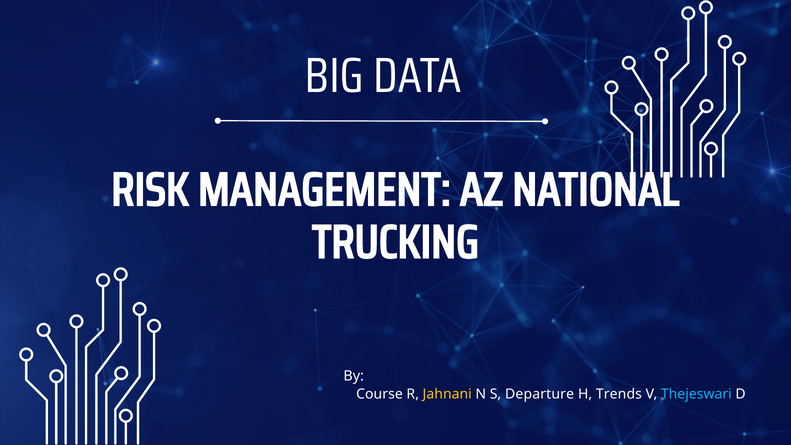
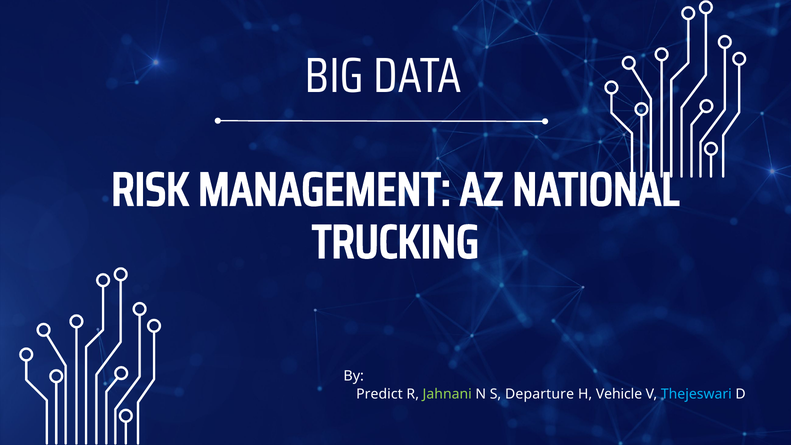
Course: Course -> Predict (379, 394)
Jahnani colour: yellow -> light green (447, 394)
Trends: Trends -> Vehicle (619, 394)
